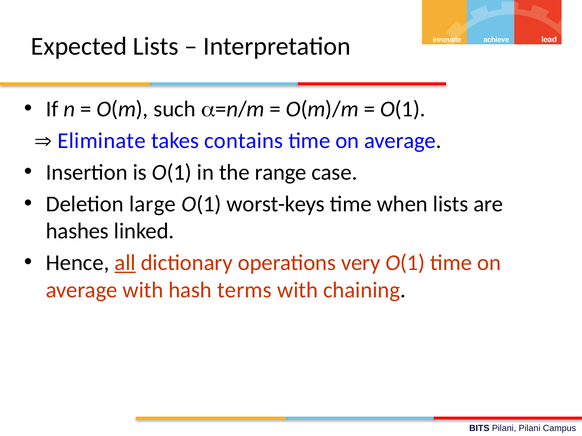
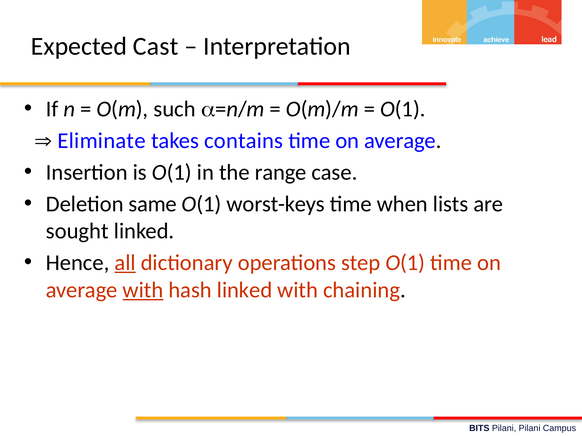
Expected Lists: Lists -> Cast (156, 46)
large: large -> same (153, 204)
hashes: hashes -> sought (77, 231)
very: very -> step (361, 263)
with underline: none -> present (143, 290)
hash terms: terms -> linked (245, 290)
